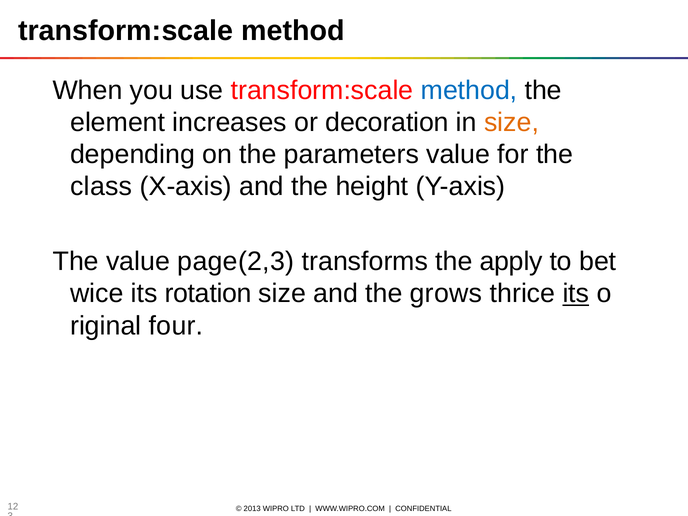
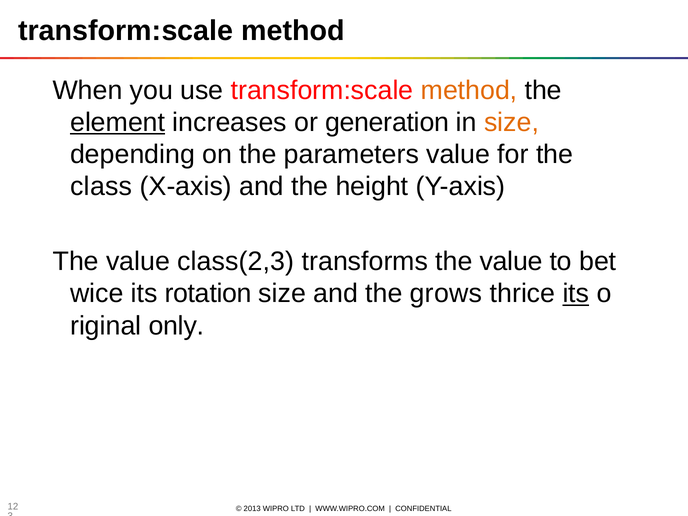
method colour: blue -> orange (469, 90)
element underline: none -> present (118, 122)
decoration: decoration -> generation (387, 122)
page(2,3: page(2,3 -> class(2,3 (236, 262)
transforms the apply: apply -> value (511, 262)
four: four -> only (176, 326)
